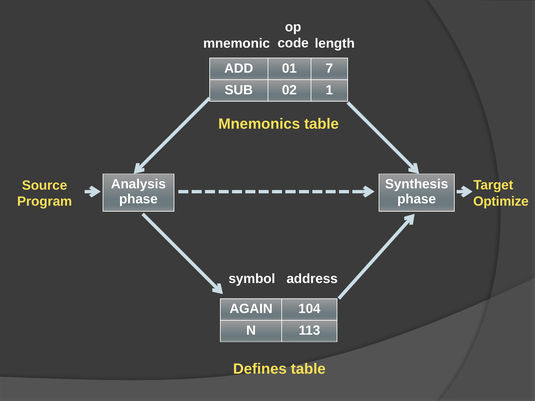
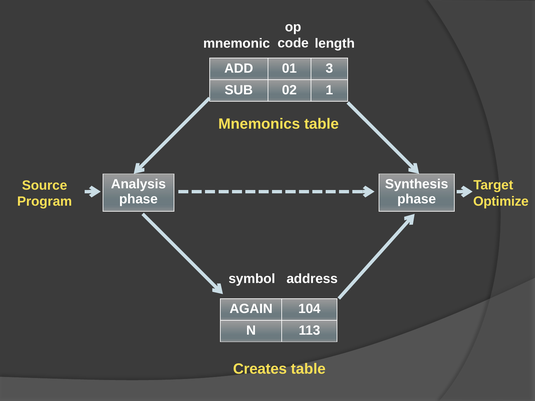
7: 7 -> 3 (329, 68)
Defines: Defines -> Creates (260, 369)
